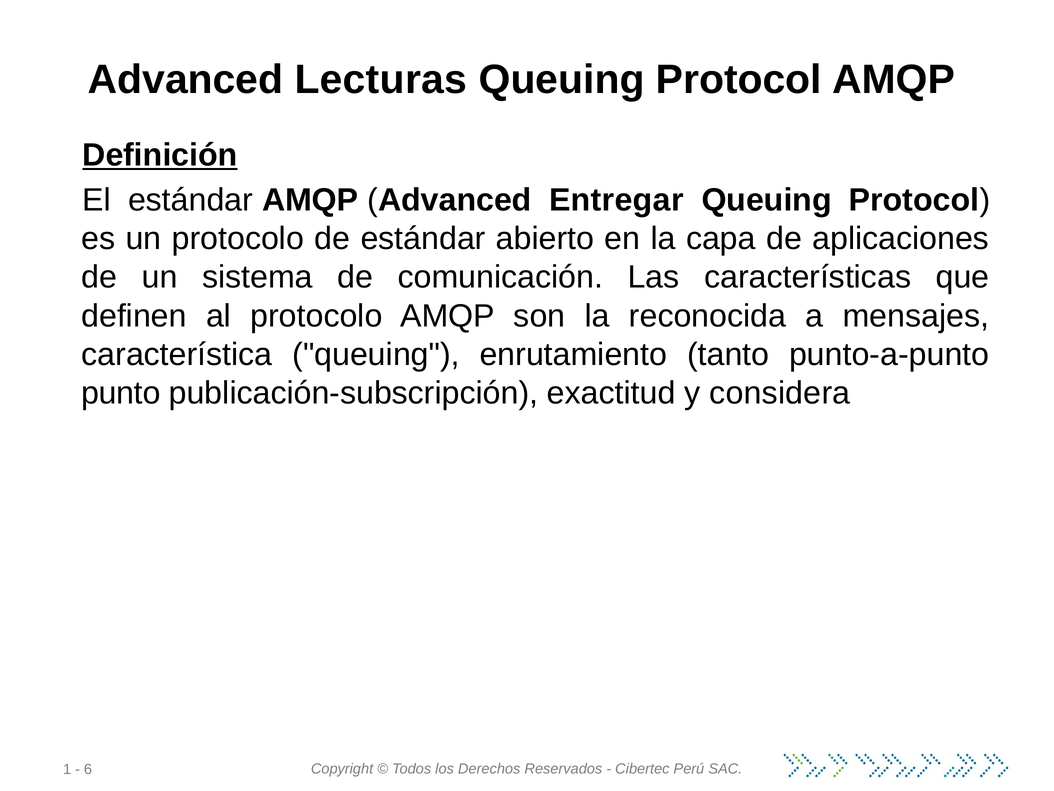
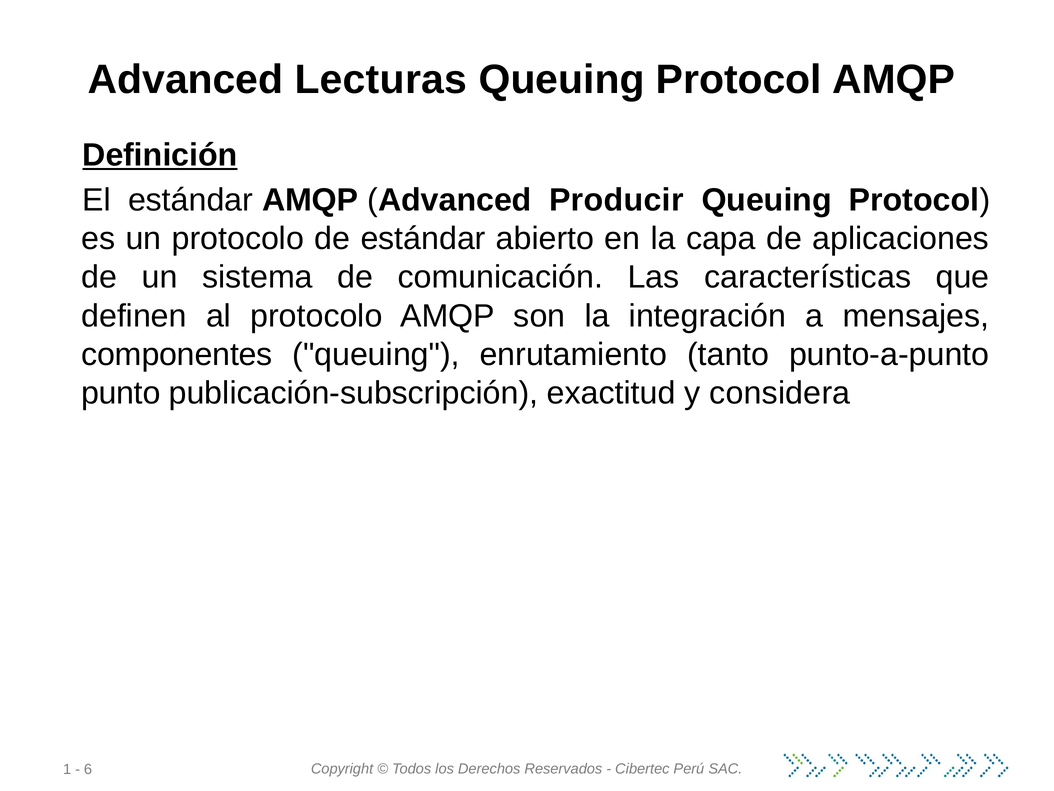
Entregar: Entregar -> Producir (616, 200)
reconocida: reconocida -> integración (708, 316)
característica: característica -> componentes (177, 354)
